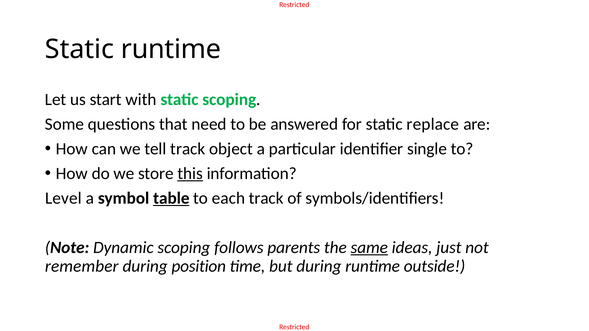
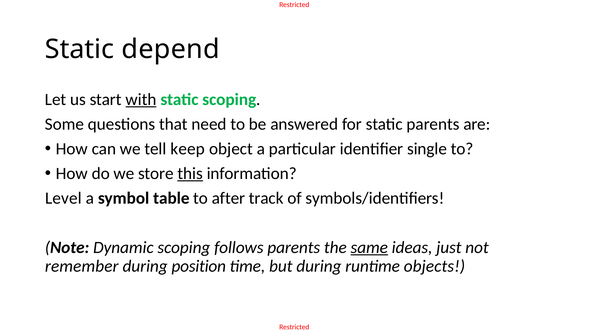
Static runtime: runtime -> depend (171, 49)
with underline: none -> present (141, 100)
static replace: replace -> parents (433, 124)
tell track: track -> keep (188, 149)
table underline: present -> none (171, 198)
each: each -> after (228, 198)
outside: outside -> objects (434, 266)
